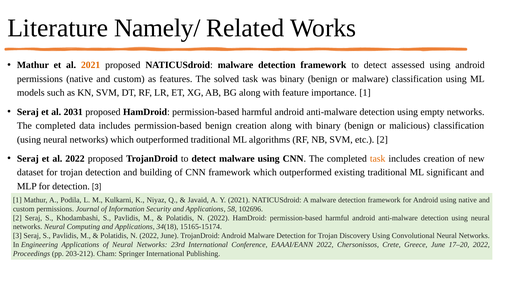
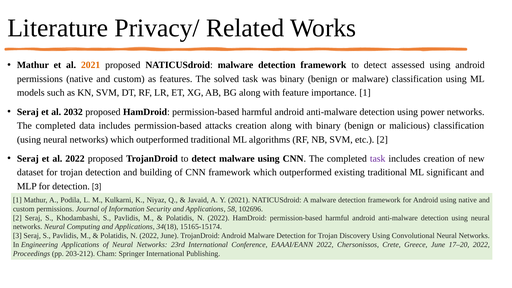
Namely/: Namely/ -> Privacy/ (157, 28)
2031: 2031 -> 2032 (73, 112)
empty: empty -> power (432, 112)
permission-based benign: benign -> attacks (219, 126)
task colour: orange -> purple (378, 159)
